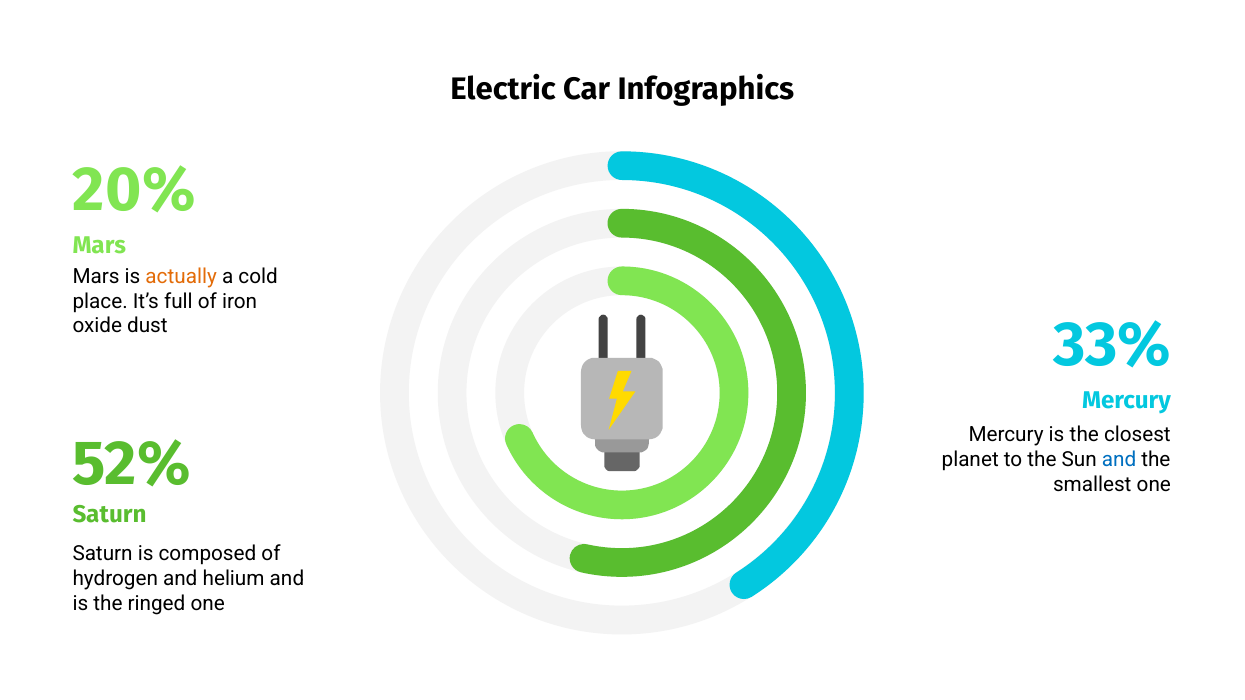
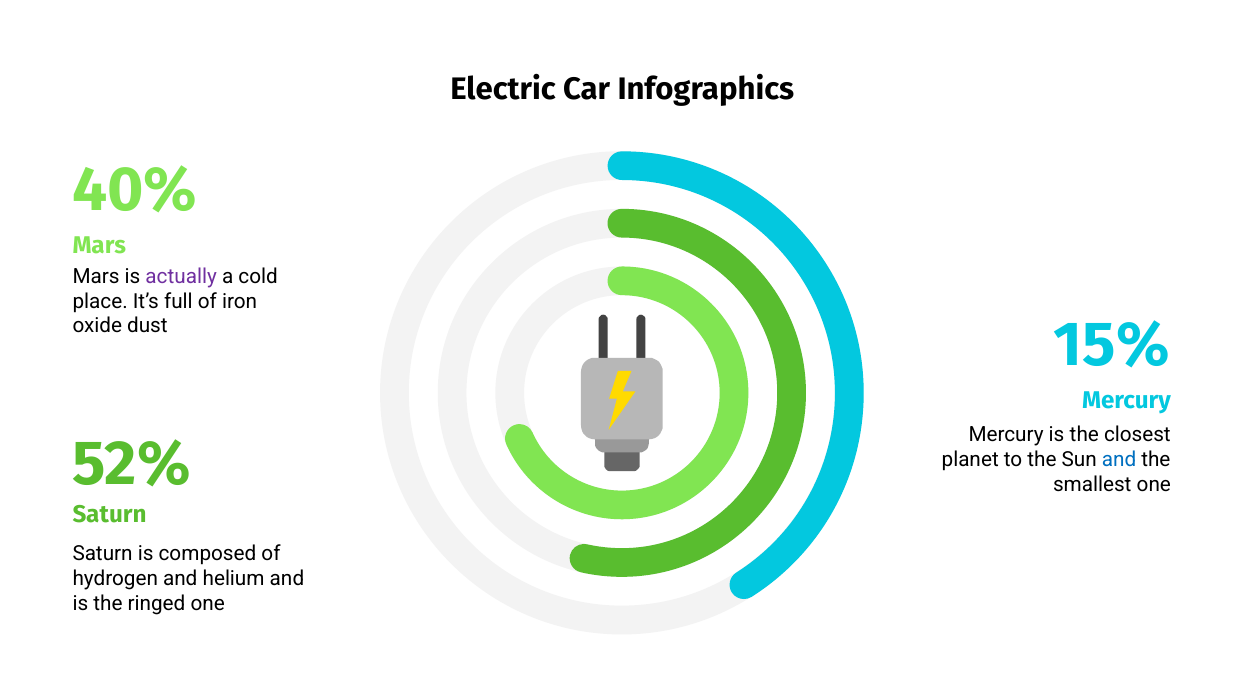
20%: 20% -> 40% (135, 190)
actually colour: orange -> purple (181, 276)
33%: 33% -> 15% (1112, 345)
